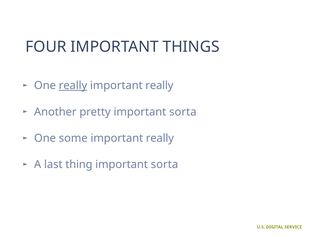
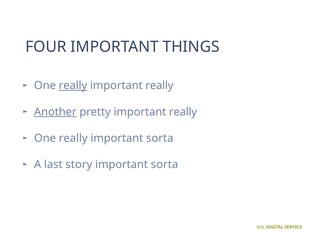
Another underline: none -> present (55, 112)
pretty important sorta: sorta -> really (183, 112)
some: some -> really (73, 139)
really: really -> sorta (160, 139)
thing: thing -> story (79, 165)
